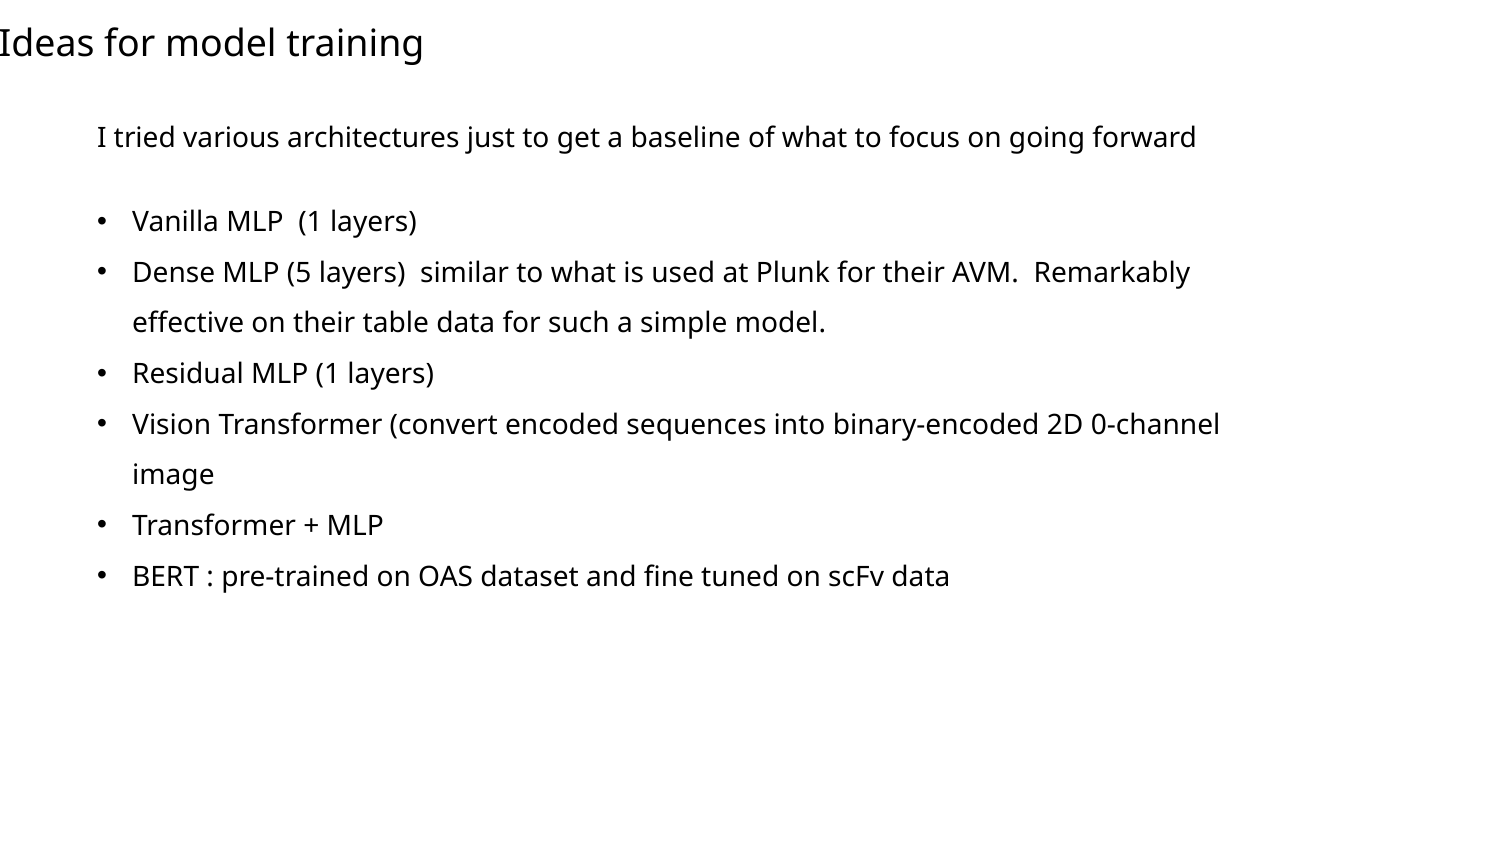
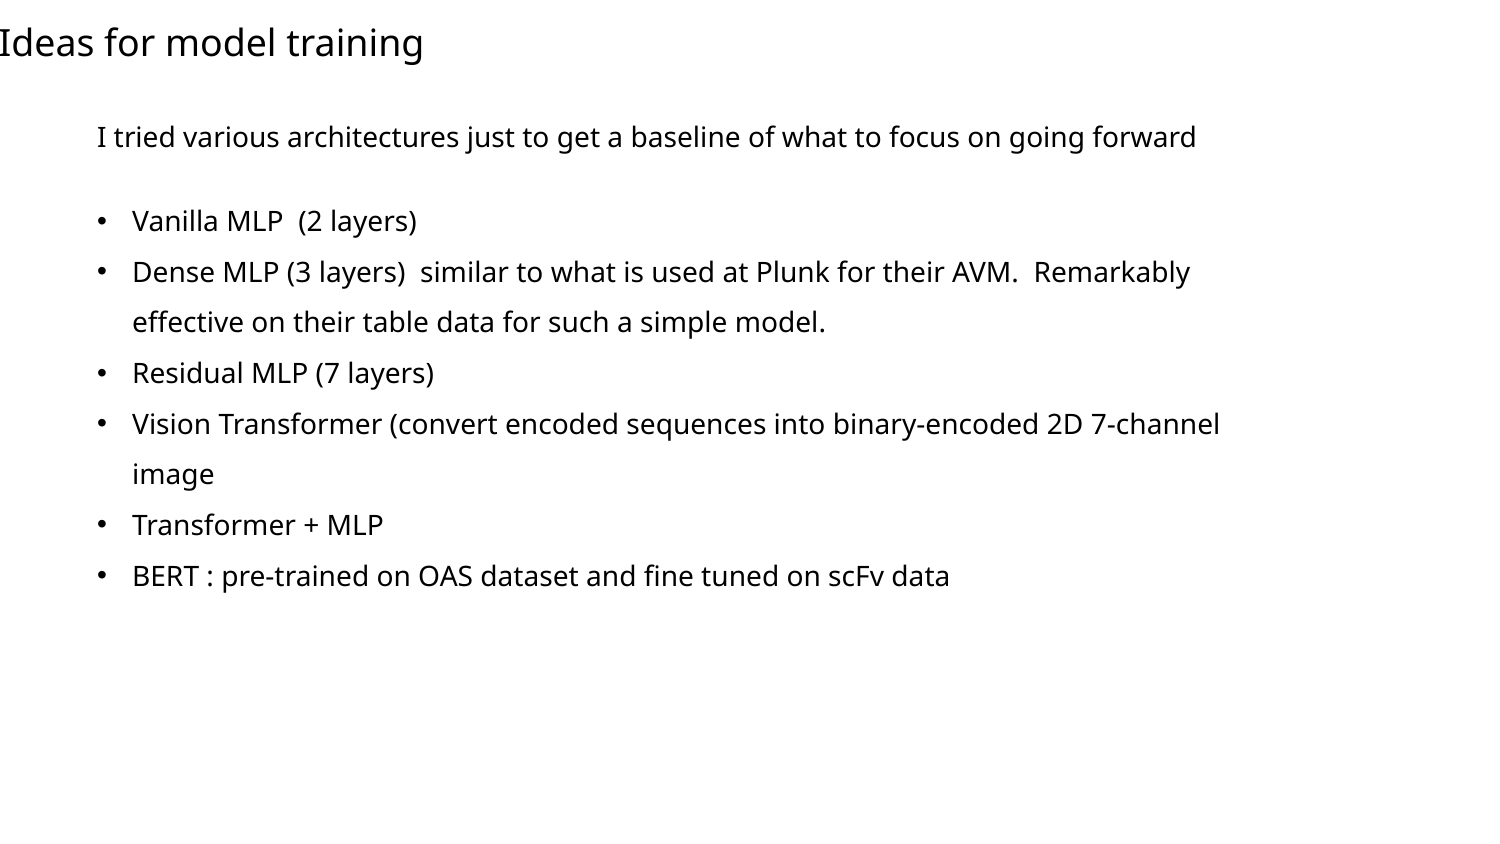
Vanilla MLP 1: 1 -> 2 (311, 222)
5: 5 -> 3 (299, 273)
Residual MLP 1: 1 -> 7 (328, 374)
0-channel: 0-channel -> 7-channel (1156, 425)
